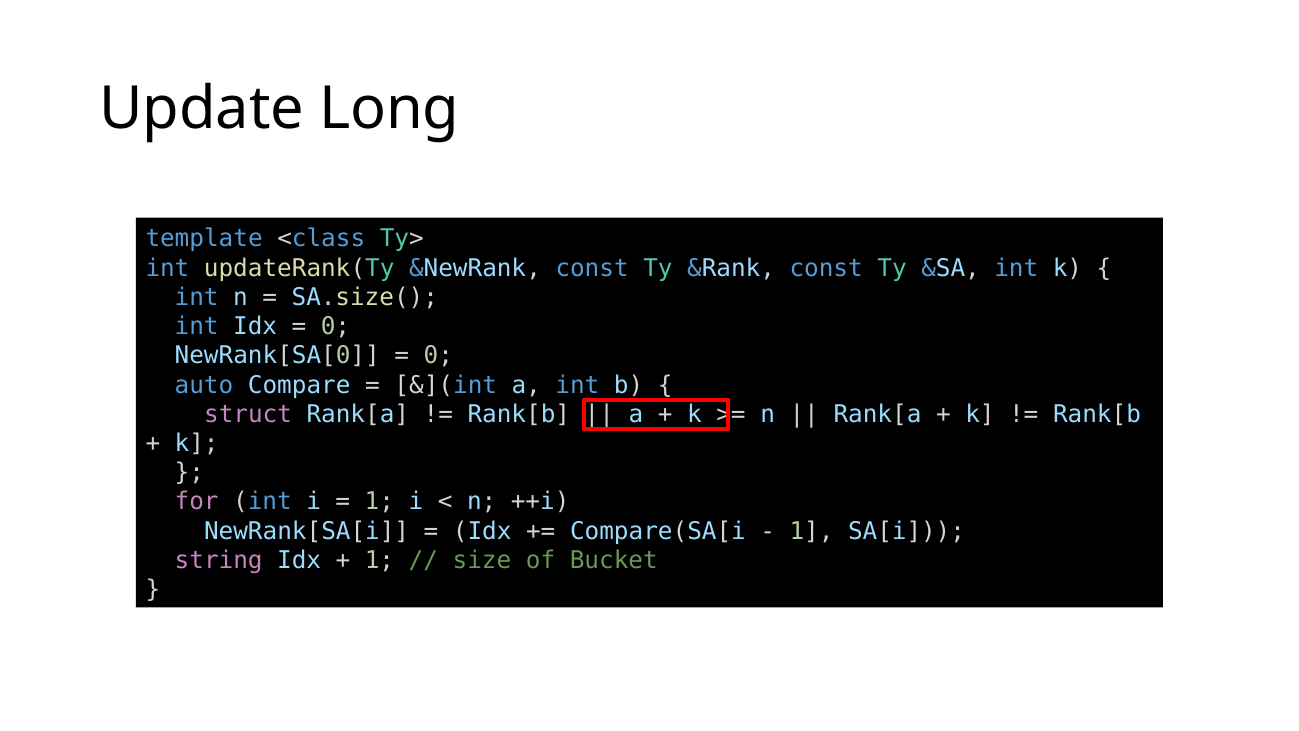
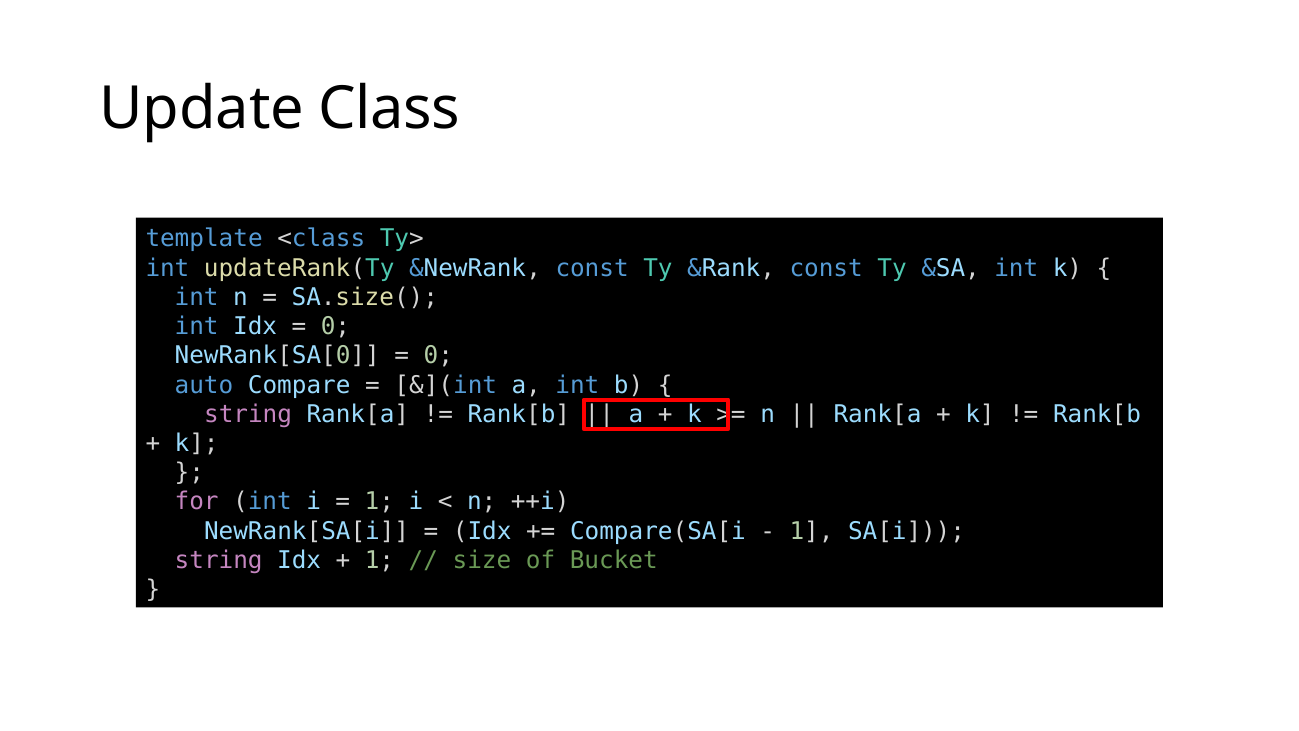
Long: Long -> Class (389, 109)
struct: struct -> string (248, 414)
